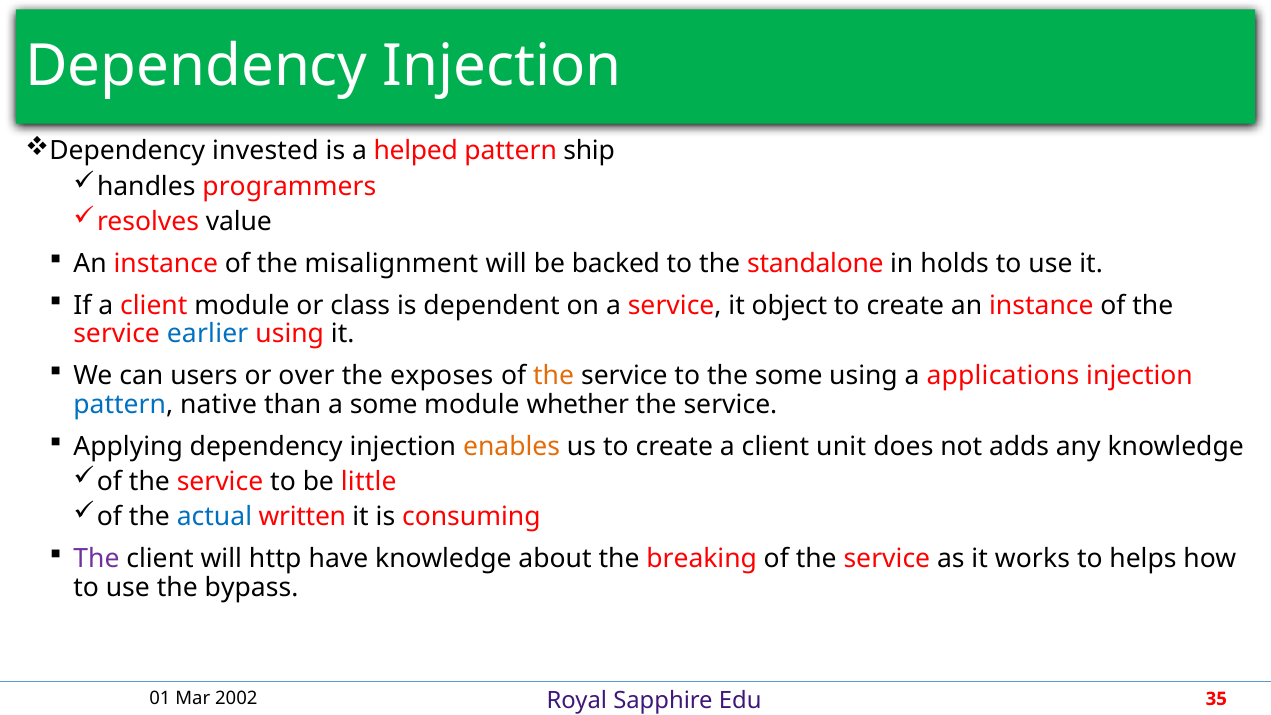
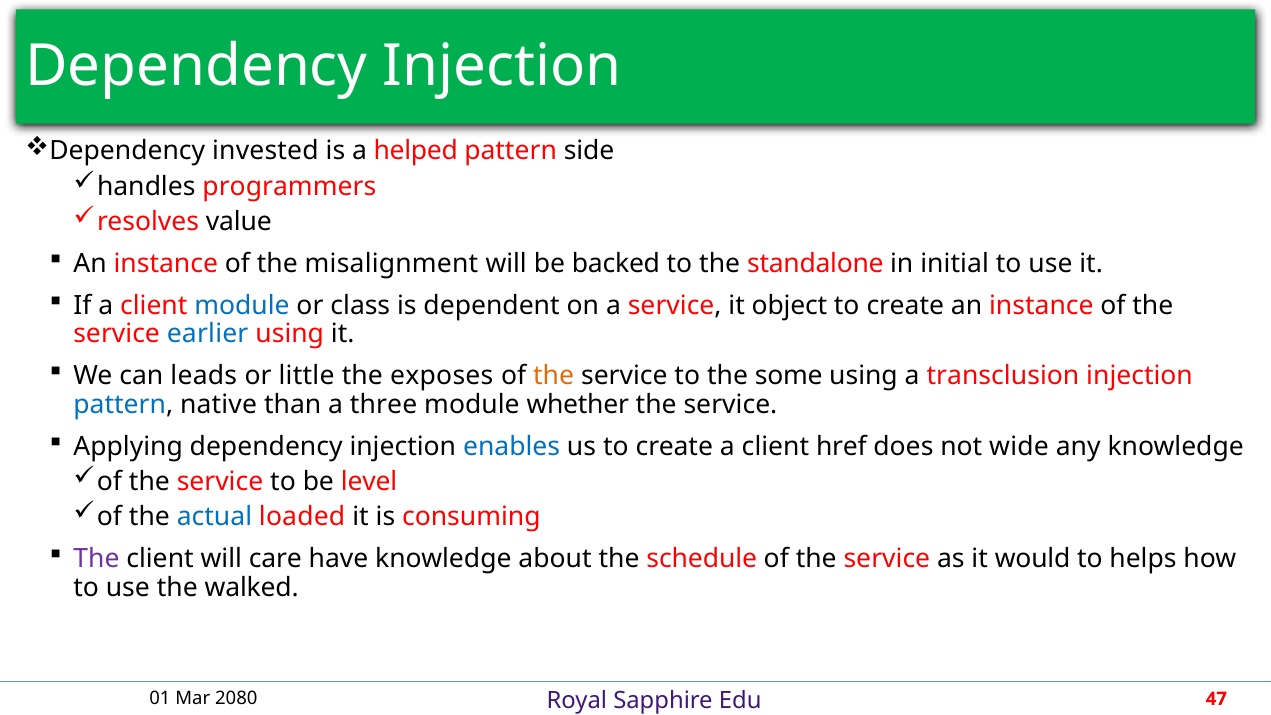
ship: ship -> side (589, 151)
holds: holds -> initial (955, 263)
module colour: black -> blue (242, 305)
users: users -> leads (204, 376)
over: over -> little (307, 376)
applications: applications -> transclusion (1003, 376)
a some: some -> three (384, 404)
enables colour: orange -> blue (512, 446)
unit: unit -> href (841, 446)
adds: adds -> wide (1019, 446)
little: little -> level (369, 482)
written: written -> loaded (302, 517)
http: http -> care (275, 559)
breaking: breaking -> schedule (702, 559)
works: works -> would (1033, 559)
bypass: bypass -> walked (252, 587)
2002: 2002 -> 2080 (236, 699)
35: 35 -> 47 (1216, 699)
